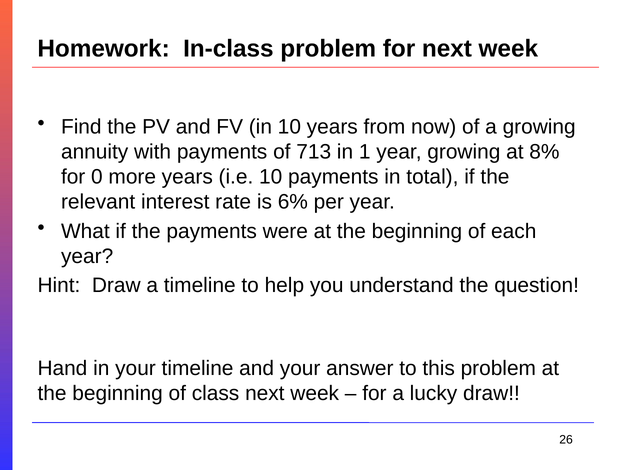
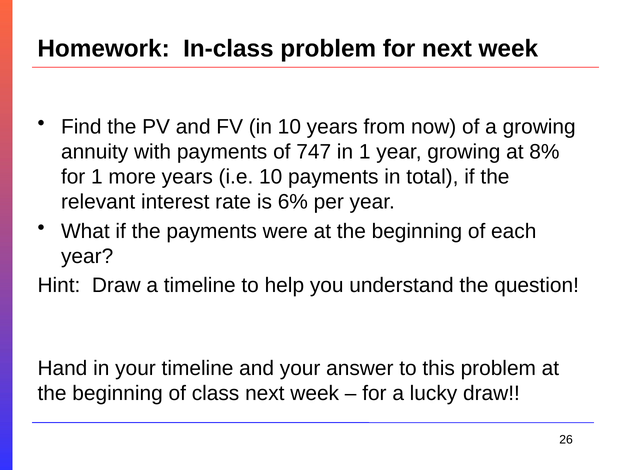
713: 713 -> 747 (314, 152)
for 0: 0 -> 1 (97, 177)
